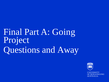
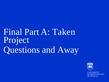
Going: Going -> Taken (64, 32)
